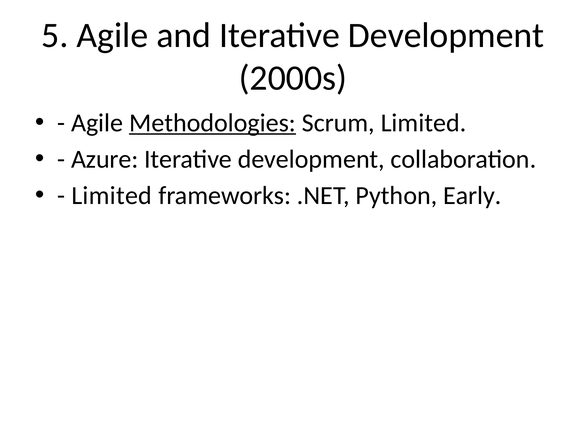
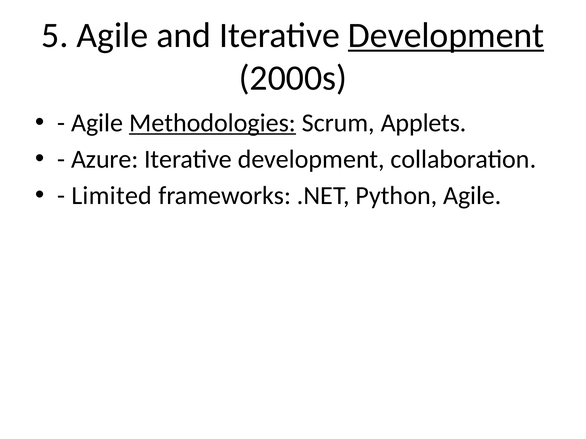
Development underline: none -> present (446, 35)
Scrum Limited: Limited -> Applets (424, 123)
Python Early: Early -> Agile (472, 196)
